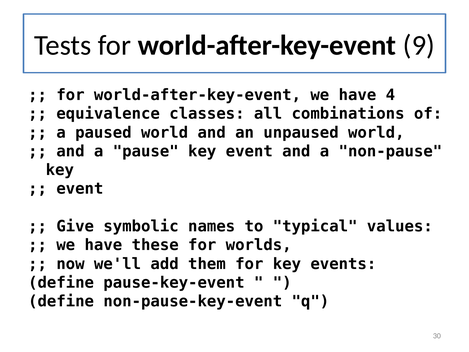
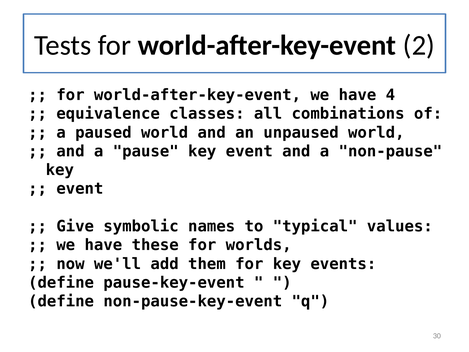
9: 9 -> 2 (419, 45)
